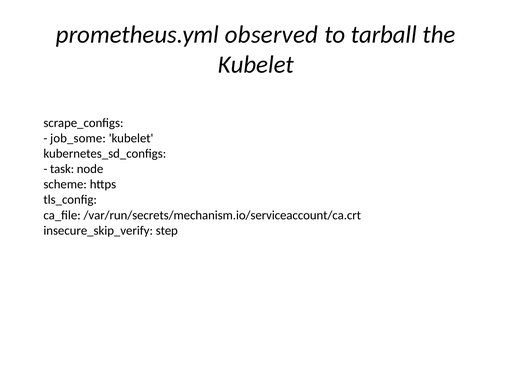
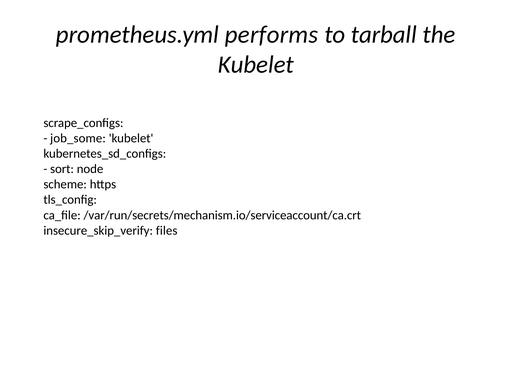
observed: observed -> performs (272, 35)
task: task -> sort (62, 169)
step: step -> files (167, 230)
